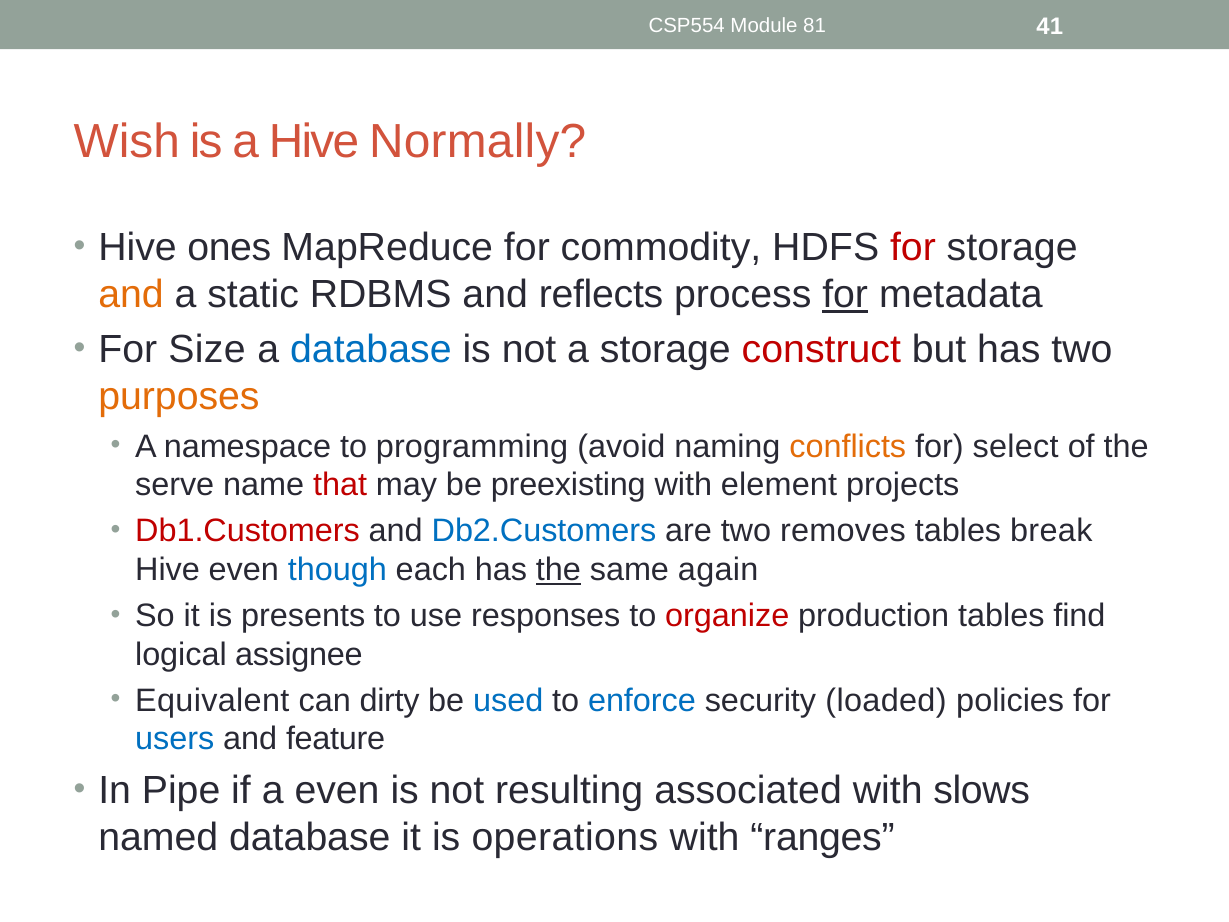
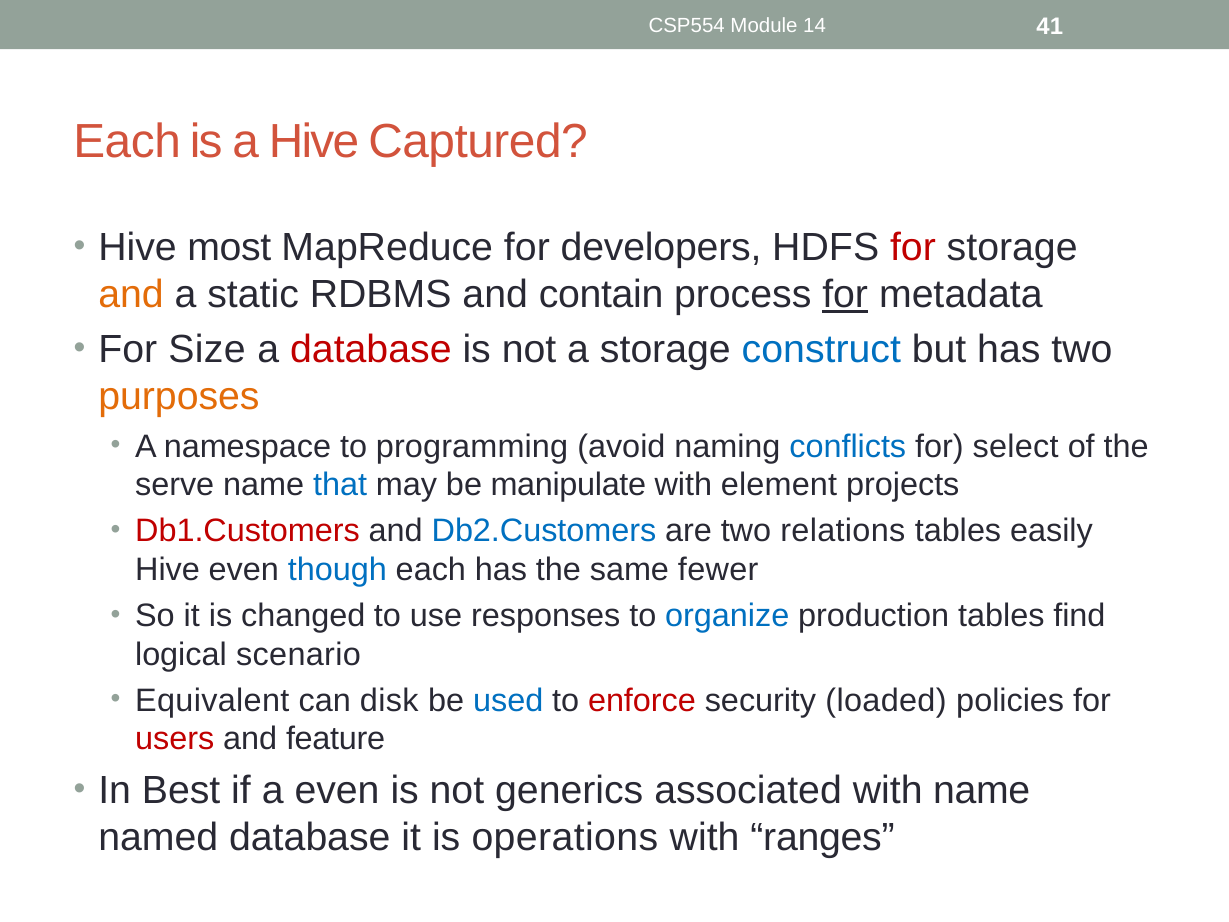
81: 81 -> 14 (815, 26)
Wish: Wish -> Each (127, 142)
Normally: Normally -> Captured (478, 142)
ones: ones -> most (229, 248)
commodity: commodity -> developers (661, 248)
reflects: reflects -> contain (601, 295)
database colour: blue -> red (371, 350)
construct colour: red -> blue (821, 350)
conflicts colour: orange -> blue (848, 446)
that colour: red -> blue (340, 485)
preexisting: preexisting -> manipulate (568, 485)
removes: removes -> relations (843, 531)
break: break -> easily (1051, 531)
the underline: present -> none (558, 570)
again: again -> fewer (718, 570)
presents: presents -> changed (303, 616)
organize colour: red -> blue (727, 616)
assignee: assignee -> scenario (298, 654)
dirty: dirty -> disk (389, 700)
enforce colour: blue -> red (642, 700)
users colour: blue -> red (175, 739)
Pipe: Pipe -> Best (181, 791)
resulting: resulting -> generics (569, 791)
with slows: slows -> name (982, 791)
